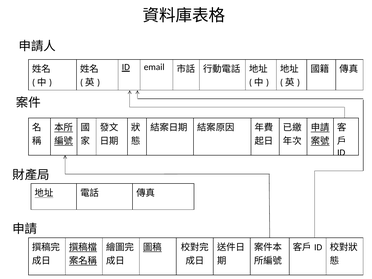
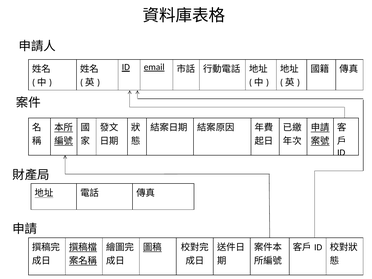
email underline: none -> present (154, 67)
